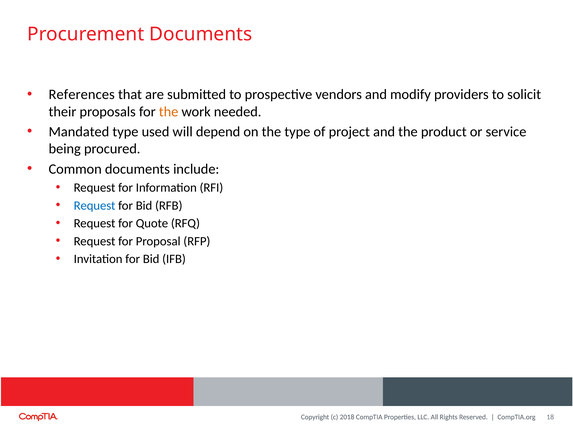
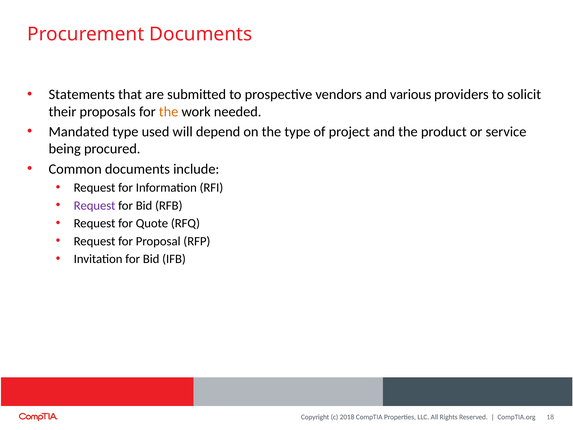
References: References -> Statements (82, 94)
modify: modify -> various (411, 94)
Request colour: blue -> purple (95, 205)
